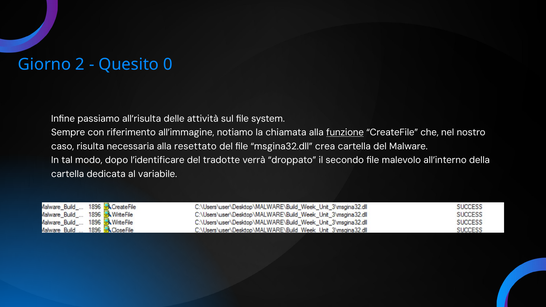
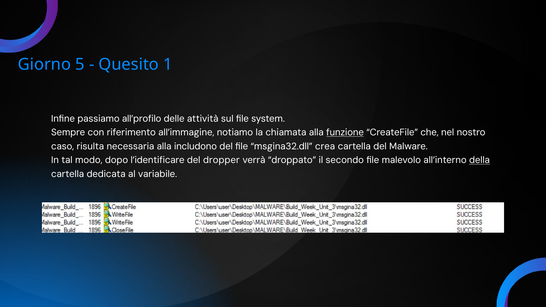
2: 2 -> 5 (80, 64)
0: 0 -> 1 (168, 64)
all’risulta: all’risulta -> all’profilo (142, 119)
resettato: resettato -> includono (196, 146)
tradotte: tradotte -> dropper (221, 160)
della underline: none -> present (479, 160)
